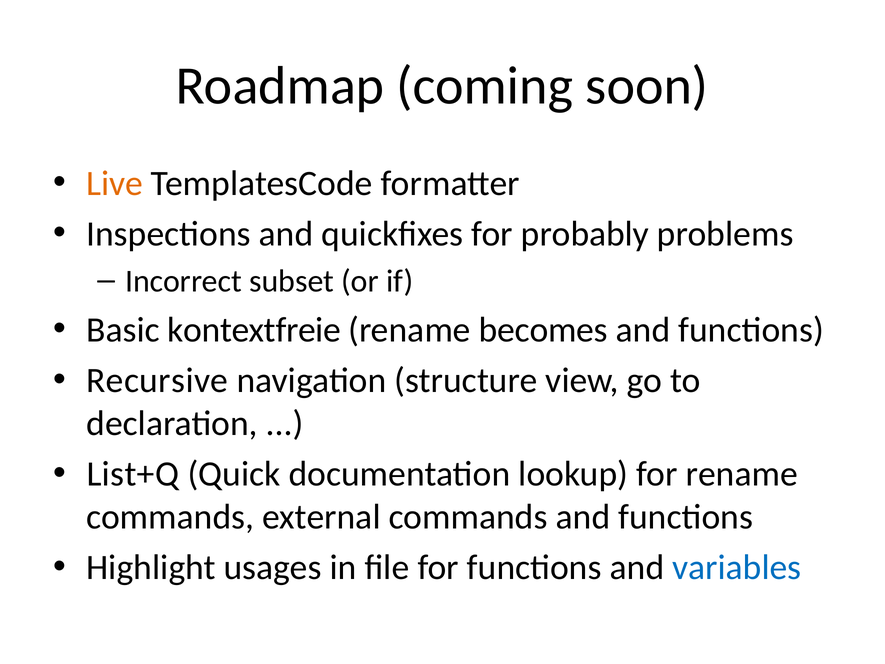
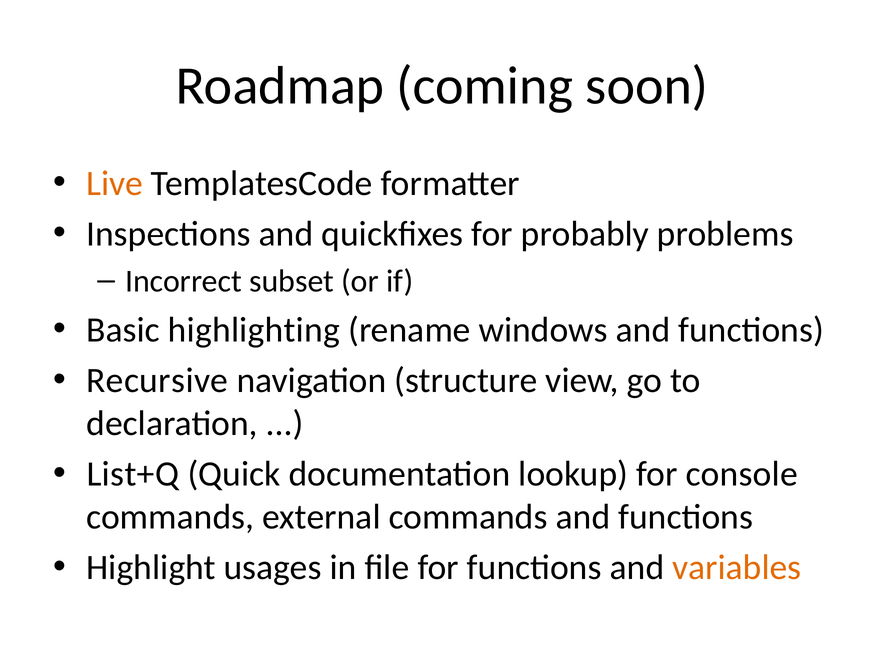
kontextfreie: kontextfreie -> highlighting (254, 330)
becomes: becomes -> windows (543, 330)
for rename: rename -> console (742, 474)
variables colour: blue -> orange (737, 567)
